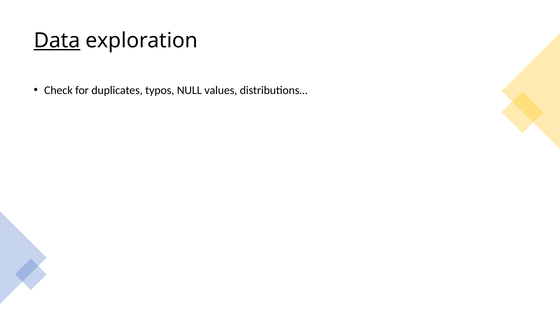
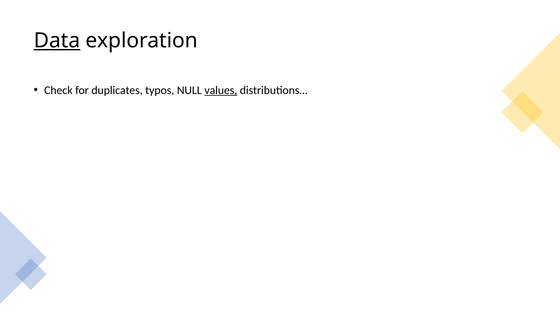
values underline: none -> present (221, 90)
